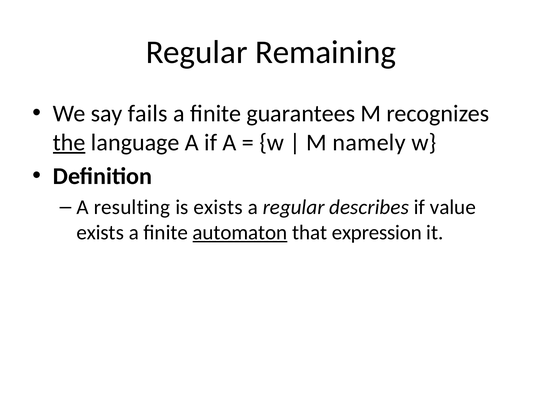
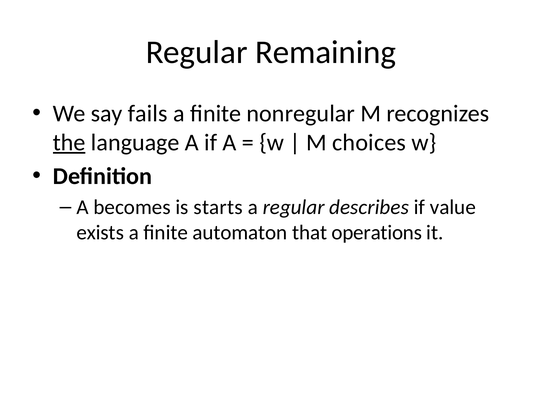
guarantees: guarantees -> nonregular (301, 114)
namely: namely -> choices (369, 143)
resulting: resulting -> becomes (132, 207)
is exists: exists -> starts (218, 207)
automaton underline: present -> none (240, 233)
expression: expression -> operations (377, 233)
